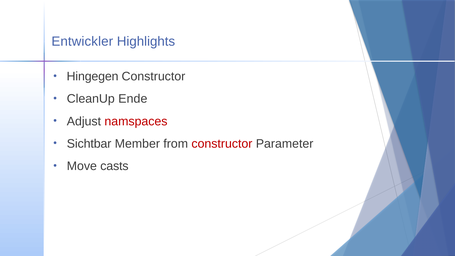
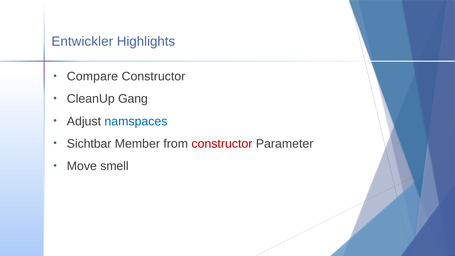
Hingegen: Hingegen -> Compare (92, 76)
Ende: Ende -> Gang (133, 99)
namspaces colour: red -> blue (136, 121)
casts: casts -> smell (114, 166)
